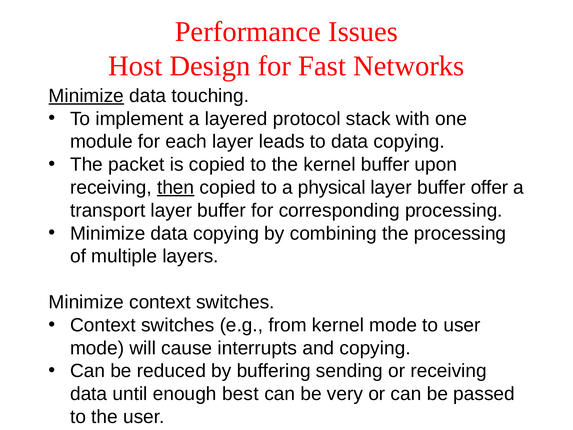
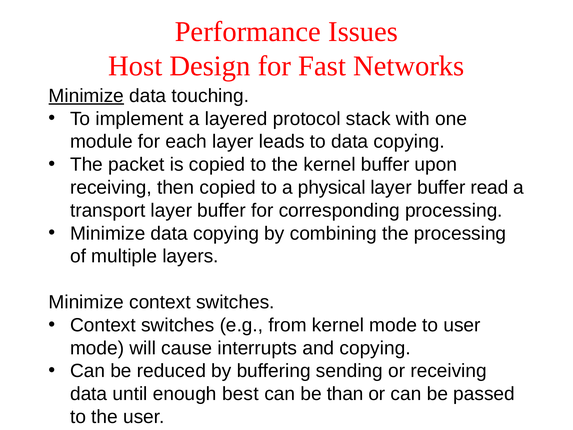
then underline: present -> none (176, 187)
offer: offer -> read (489, 187)
very: very -> than (345, 394)
